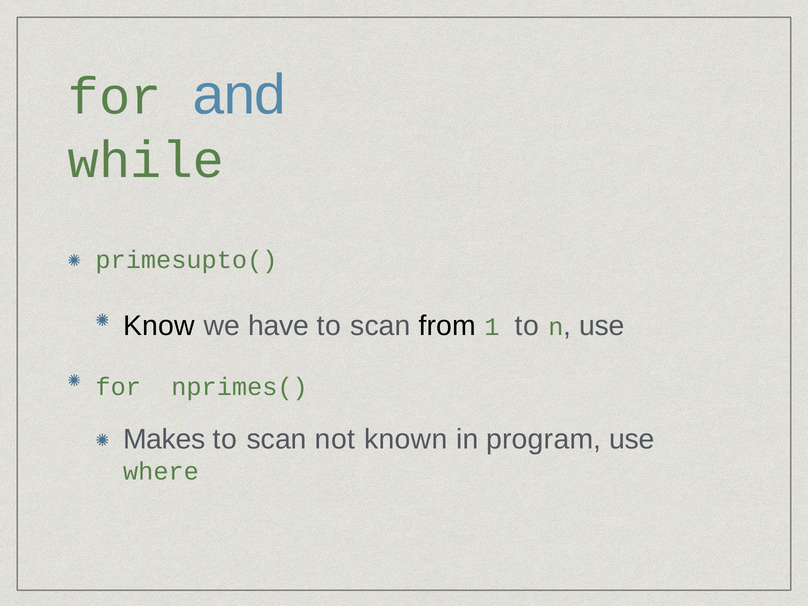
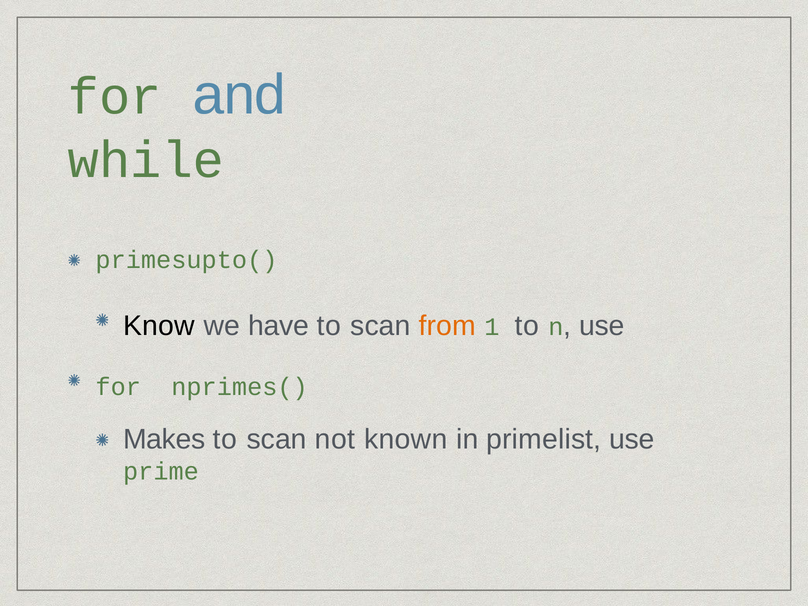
from colour: black -> orange (447, 326)
program: program -> primelist (544, 440)
where: where -> prime (161, 472)
